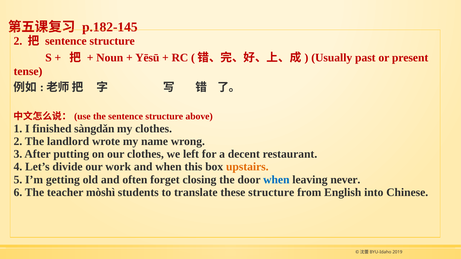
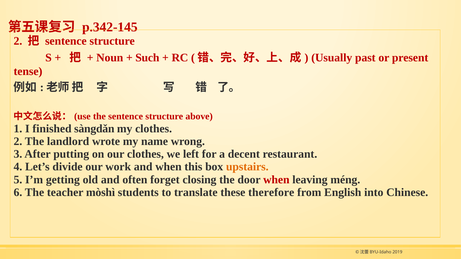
p.182-145: p.182-145 -> p.342-145 (110, 27)
Yēsū: Yēsū -> Such (147, 58)
when colour: blue -> red (276, 180)
never: never -> méng (345, 180)
these structure: structure -> therefore (271, 193)
